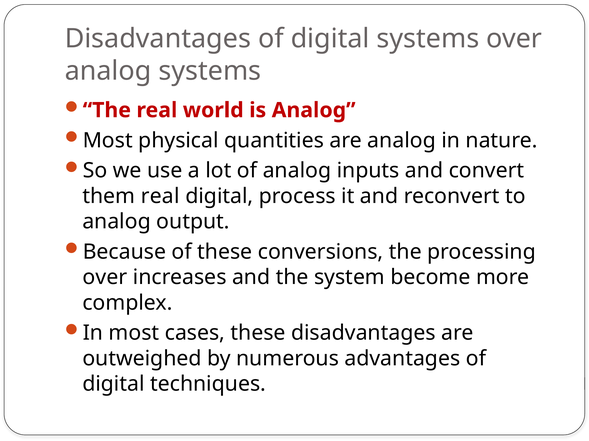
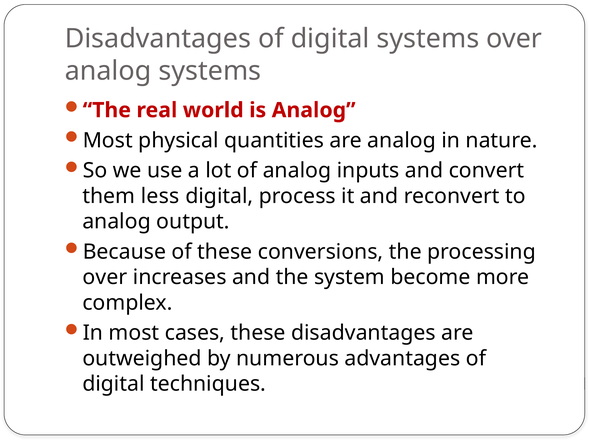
them real: real -> less (160, 196)
